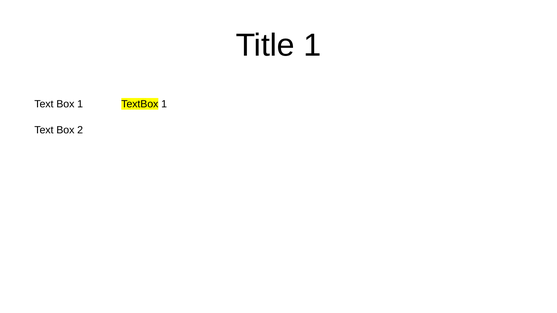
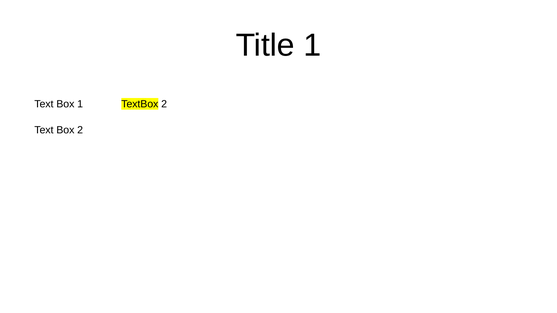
TextBox 1: 1 -> 2 (164, 104)
